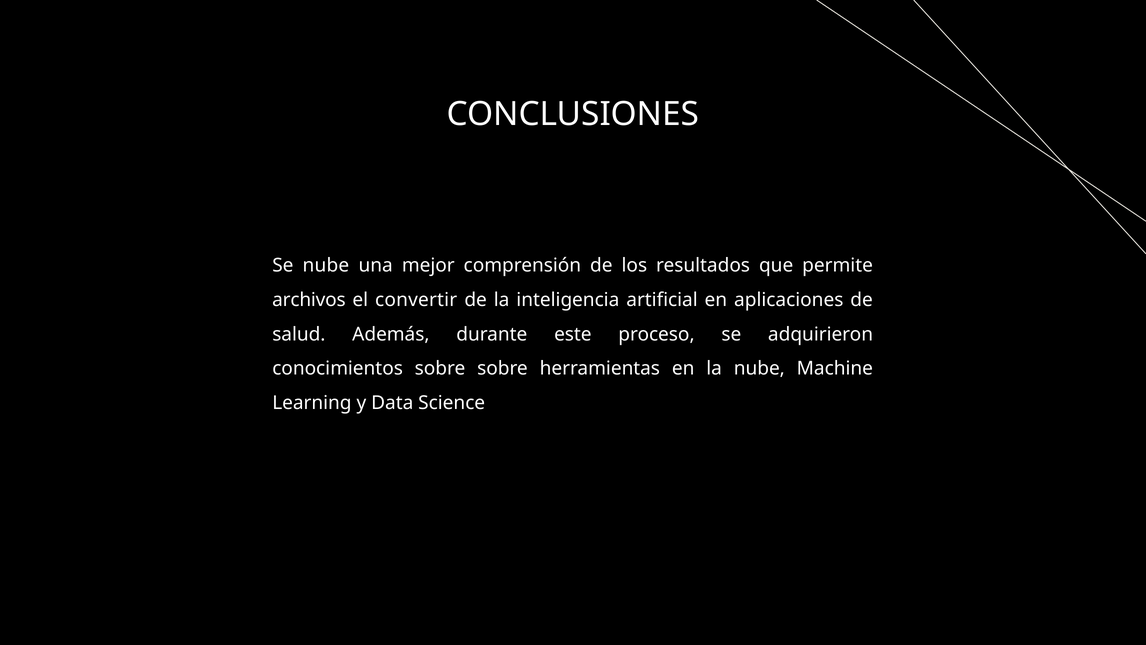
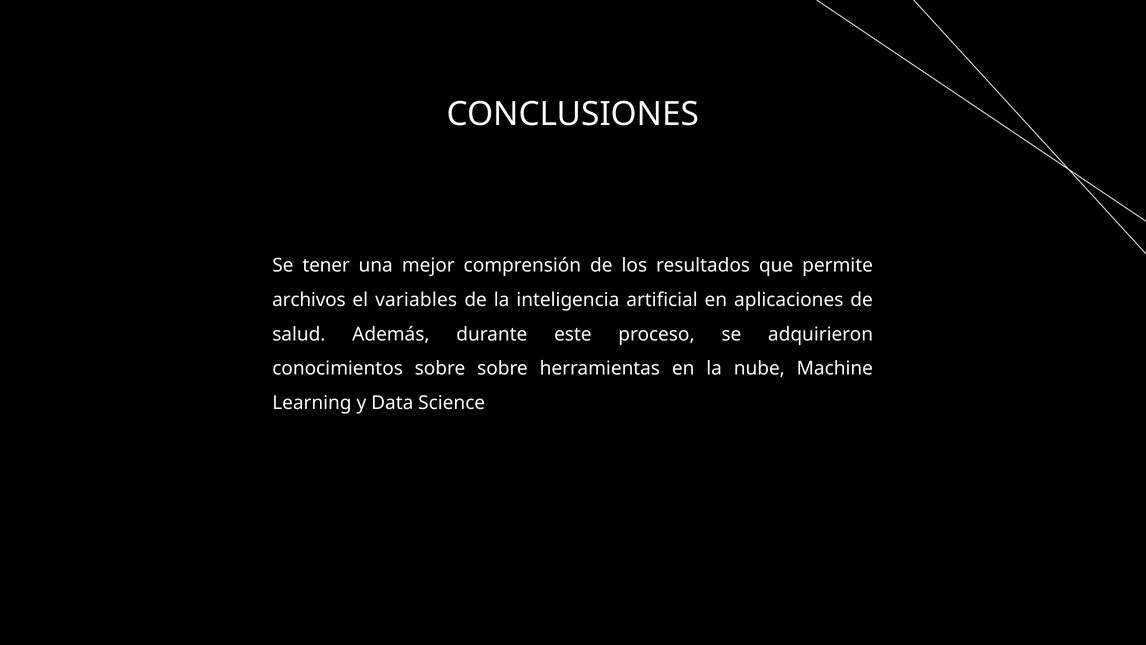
Se nube: nube -> tener (326, 265)
convertir: convertir -> variables (416, 300)
